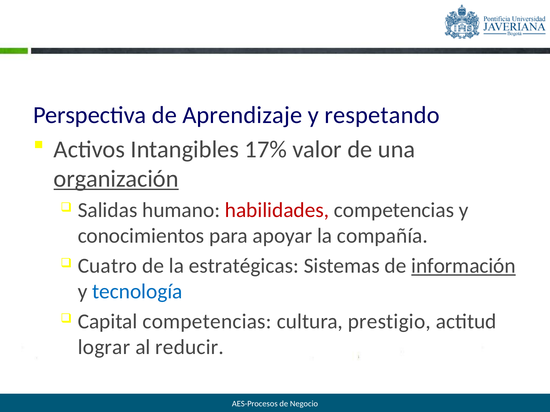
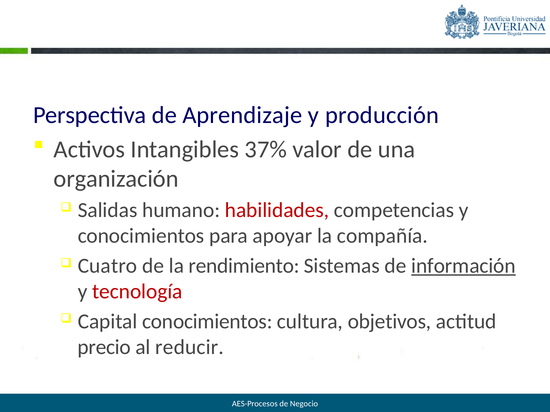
respetando: respetando -> producción (382, 115)
17%: 17% -> 37% (266, 150)
organización underline: present -> none (116, 179)
estratégicas: estratégicas -> rendimiento (244, 266)
tecnología colour: blue -> red (137, 292)
Capital competencias: competencias -> conocimientos (207, 322)
prestigio: prestigio -> objetivos (389, 322)
lograr: lograr -> precio (104, 348)
